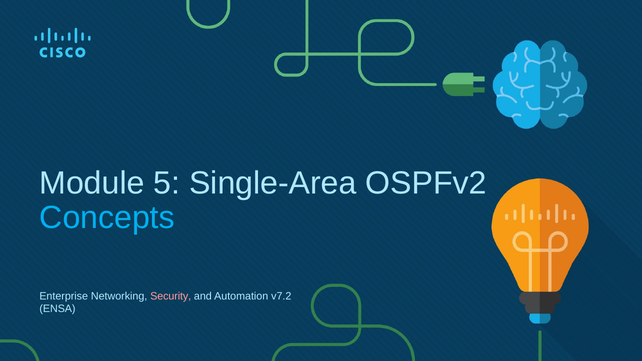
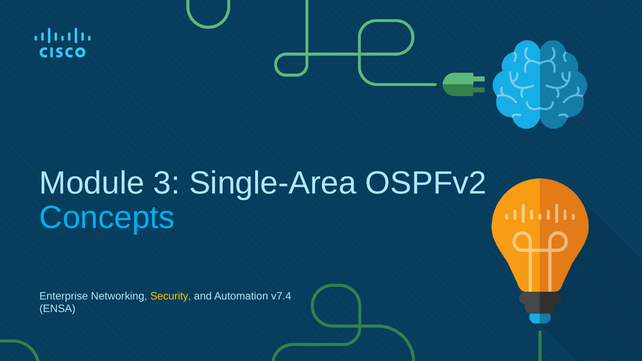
5: 5 -> 3 (167, 183)
Security colour: pink -> yellow (171, 296)
v7.2: v7.2 -> v7.4 (281, 296)
